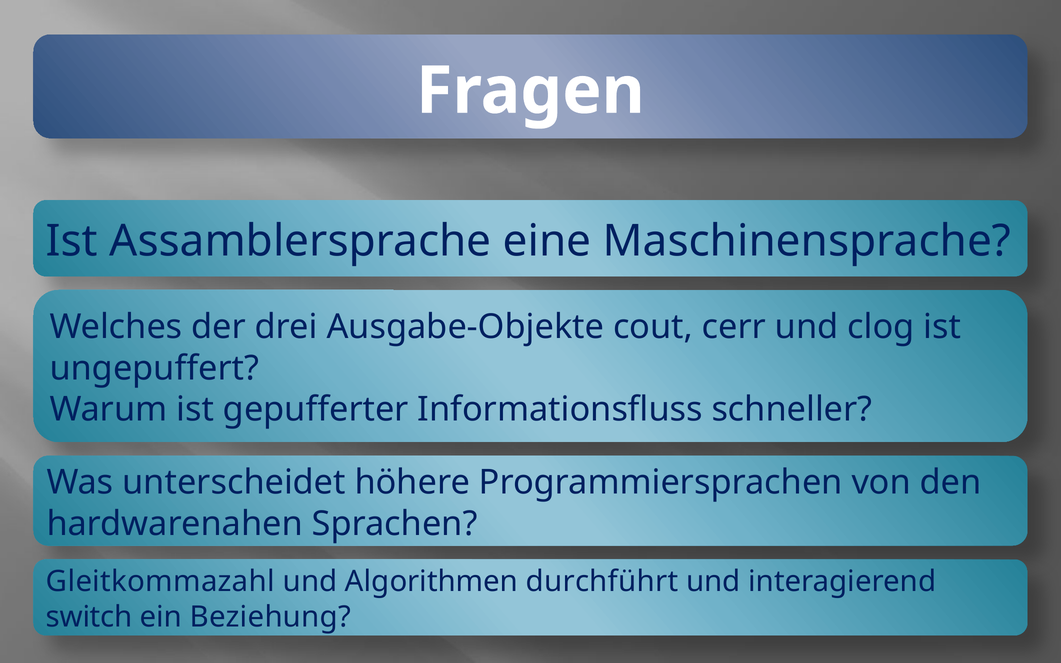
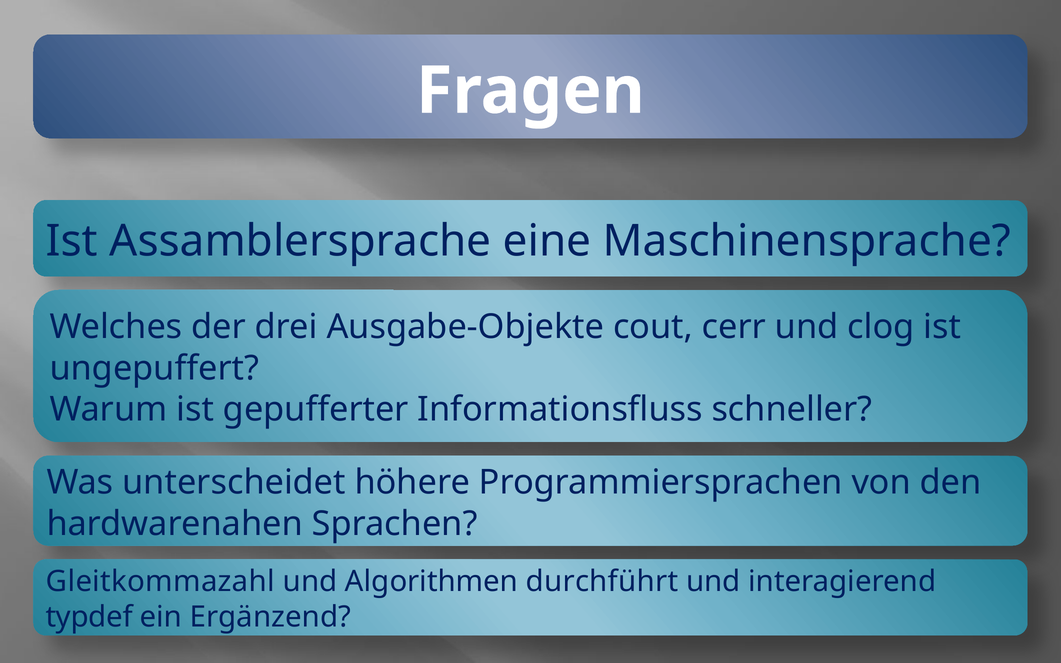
switch: switch -> typdef (89, 617)
Beziehung: Beziehung -> Ergänzend (270, 617)
